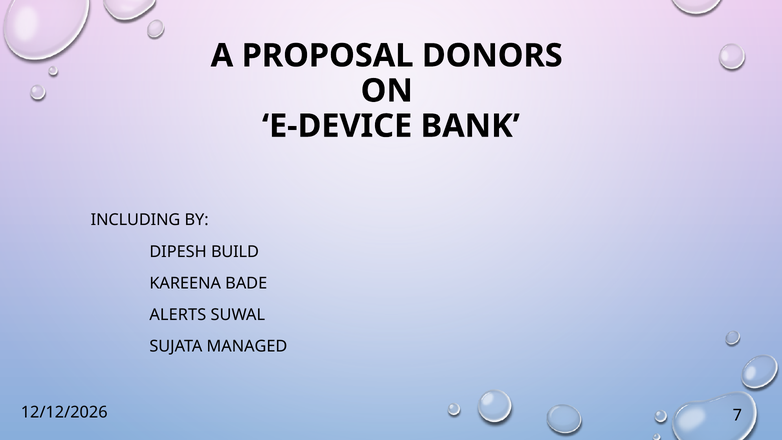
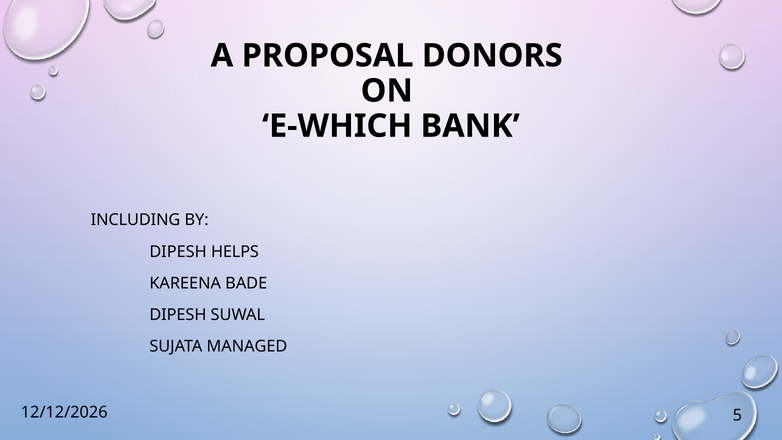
E-DEVICE: E-DEVICE -> E-WHICH (337, 126)
BUILD: BUILD -> HELPS (235, 252)
ALERTS: ALERTS -> DIPESH (178, 315)
7: 7 -> 5 (737, 415)
